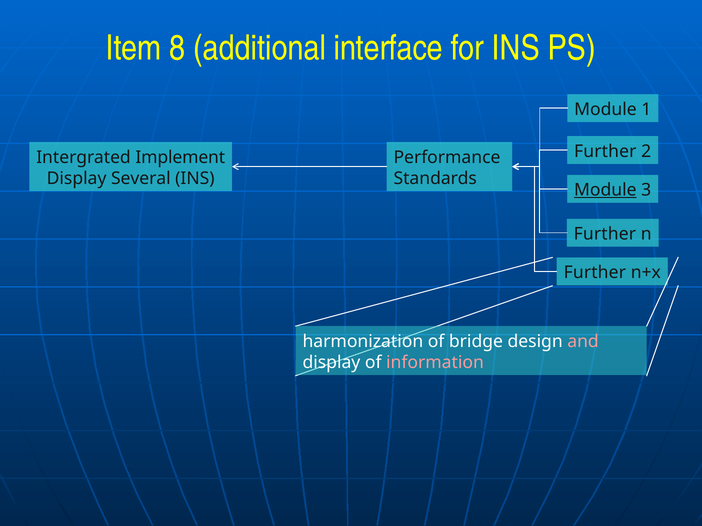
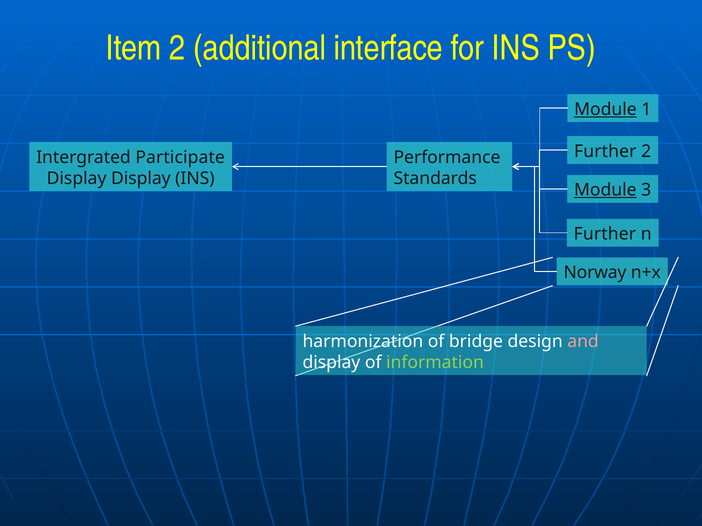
Item 8: 8 -> 2 (177, 48)
Module underline: none -> present (605, 109)
Implement: Implement -> Participate (180, 157)
Display Several: Several -> Display (141, 179)
Further: Further -> Norway (595, 273)
information colour: pink -> light green (435, 363)
